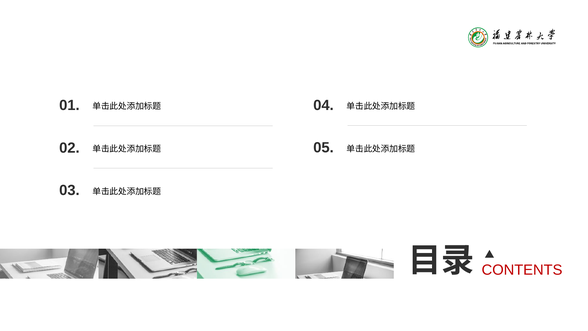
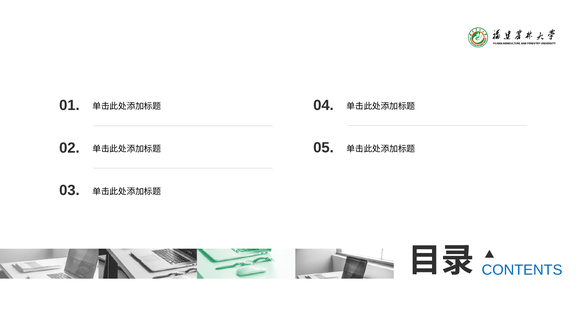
CONTENTS colour: red -> blue (522, 270)
